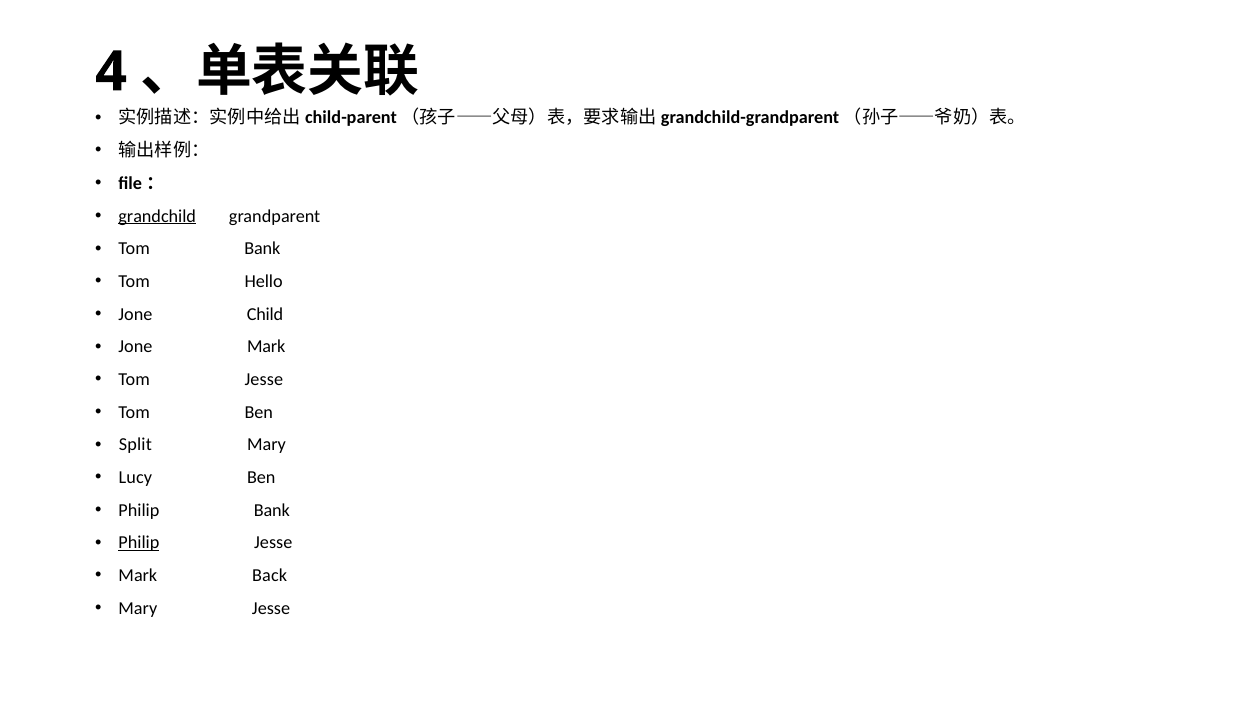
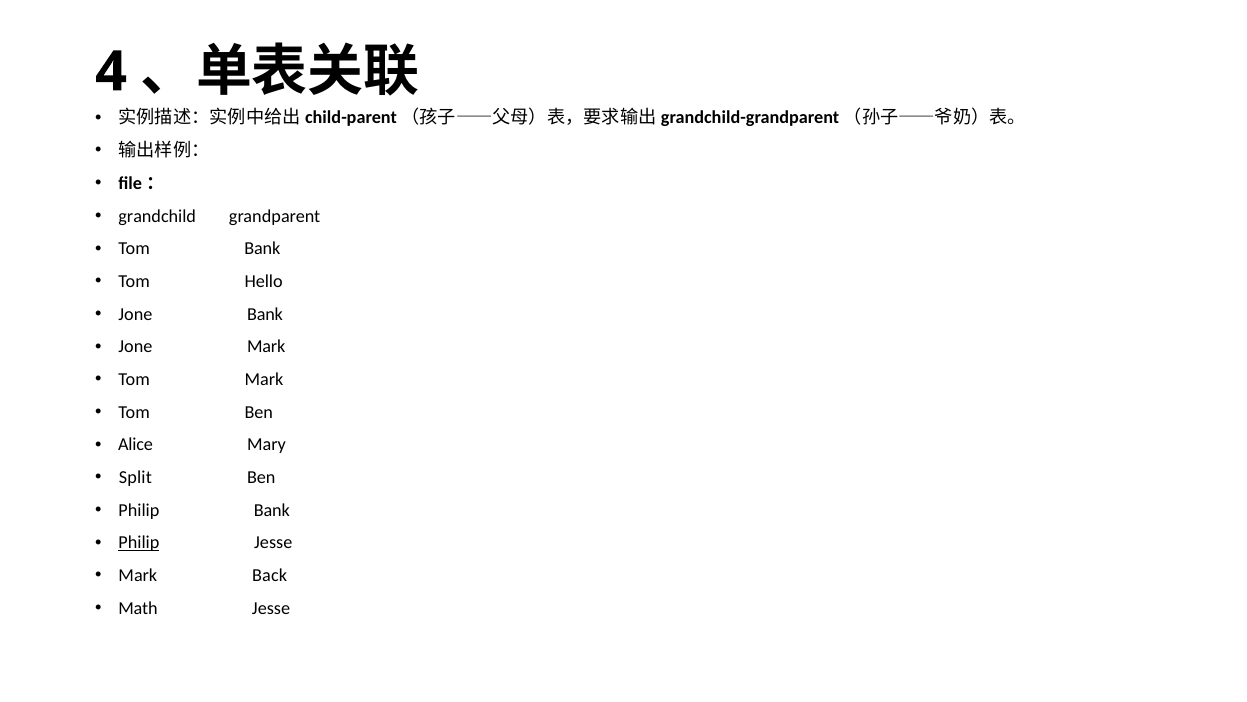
grandchild underline: present -> none (157, 216)
Jone Child: Child -> Bank (265, 314)
Tom Jesse: Jesse -> Mark (264, 379)
Split: Split -> Alice (136, 444)
Lucy: Lucy -> Split (135, 477)
Mary: Mary -> Math (138, 608)
